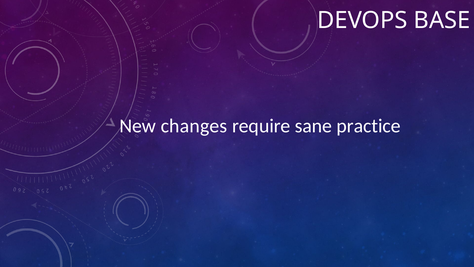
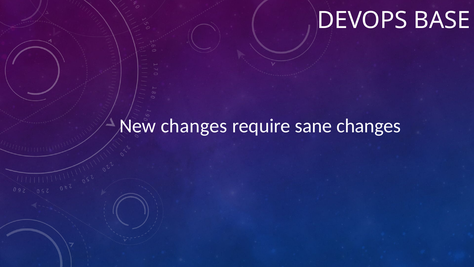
sane practice: practice -> changes (369, 126)
